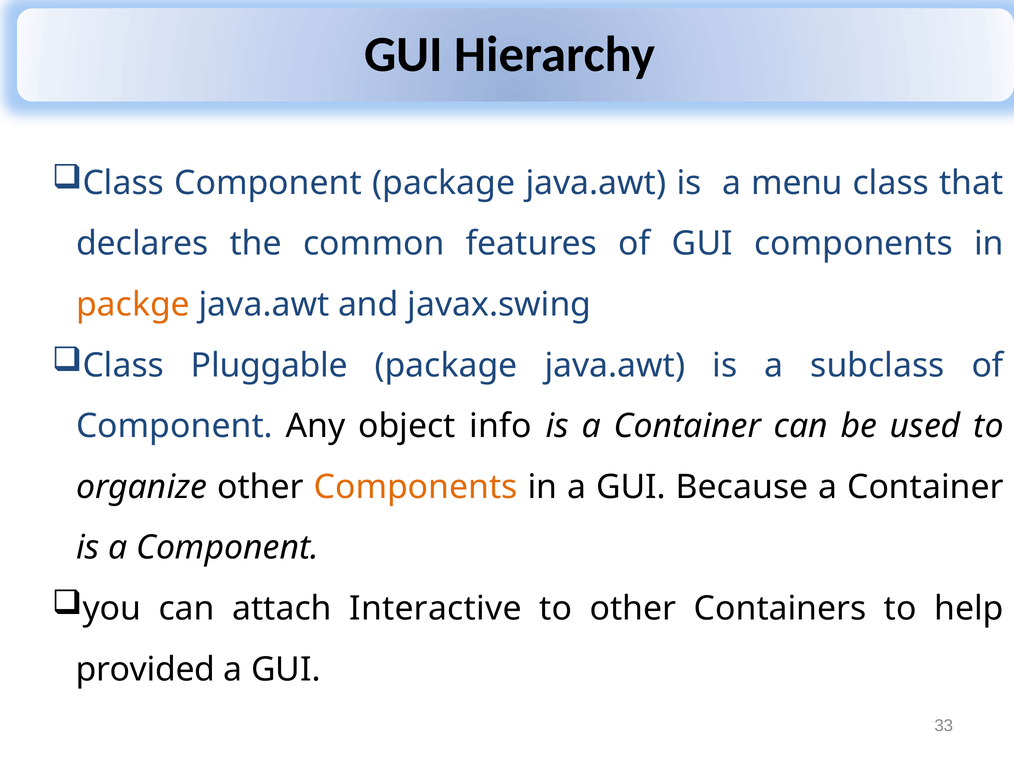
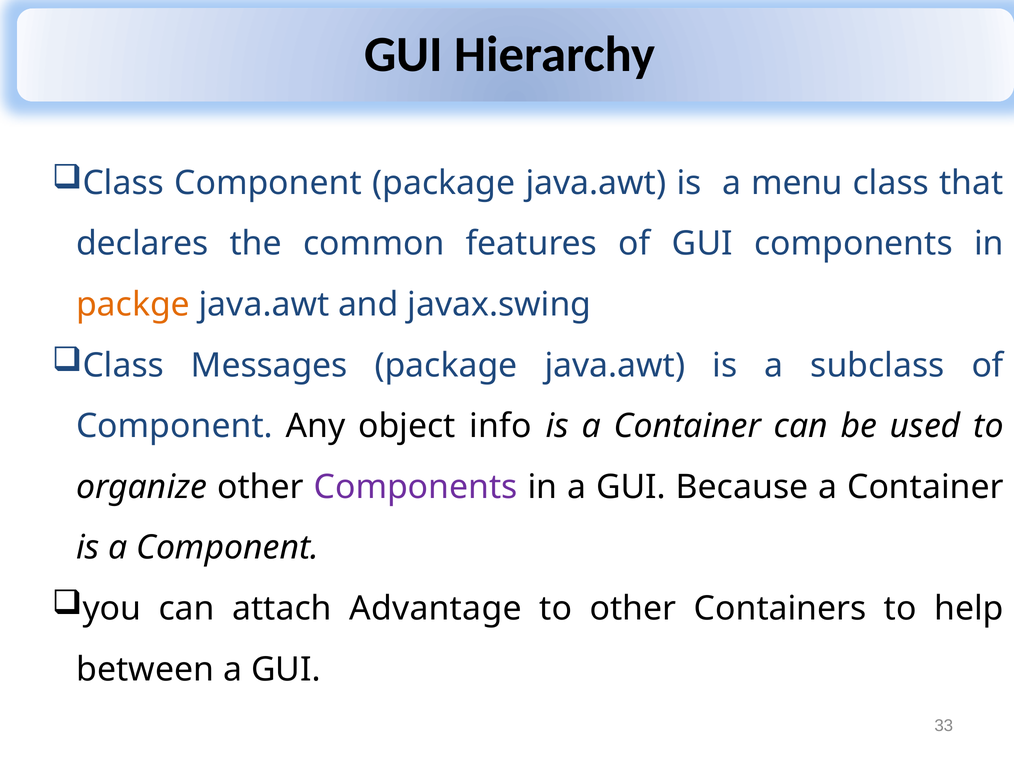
Pluggable: Pluggable -> Messages (269, 366)
Components colour: orange -> purple (416, 487)
Interactive: Interactive -> Advantage (435, 609)
provided: provided -> between (145, 670)
